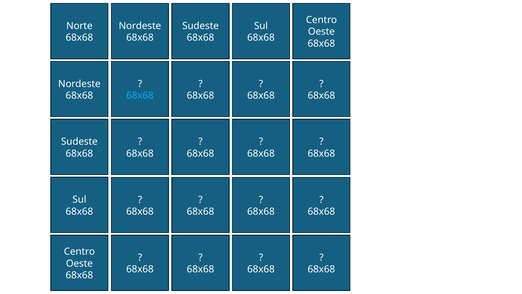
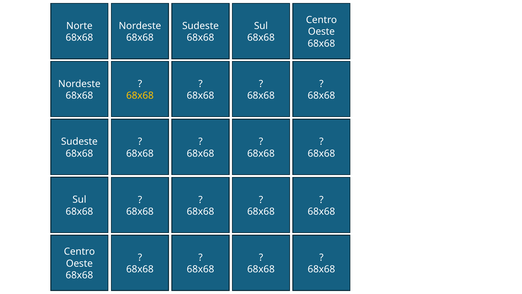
68x68 colour: light blue -> yellow (140, 95)
